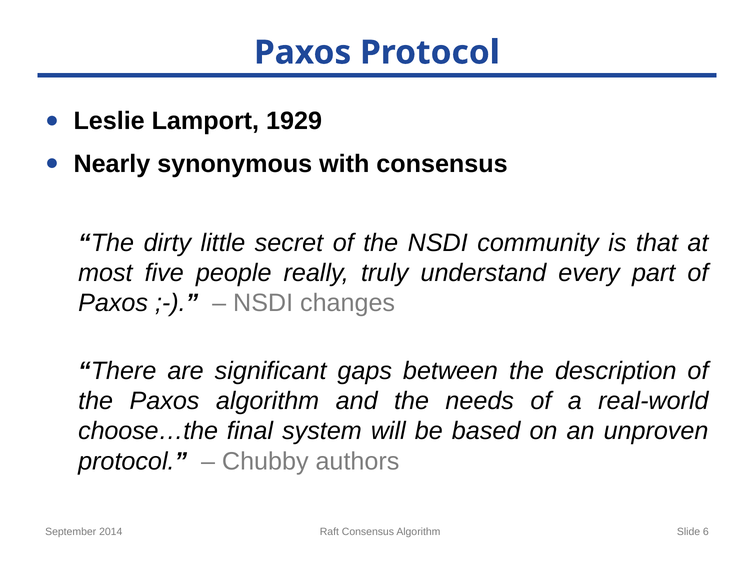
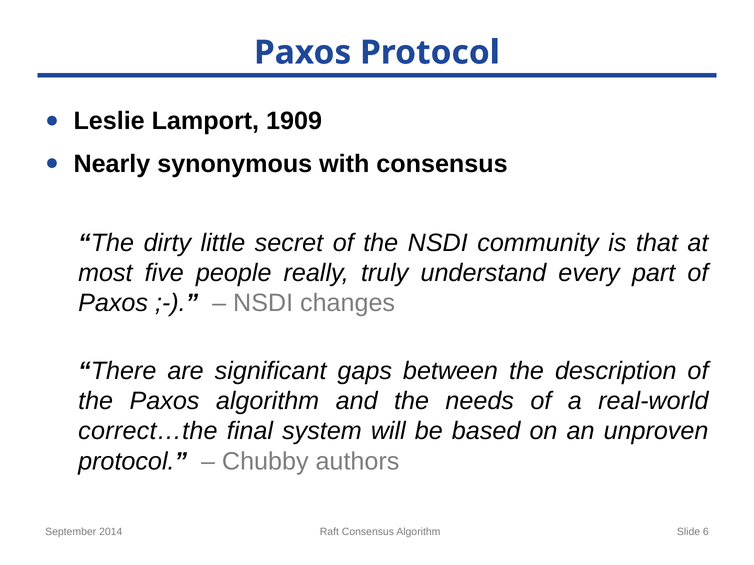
1929: 1929 -> 1909 (294, 121)
choose…the: choose…the -> correct…the (148, 432)
